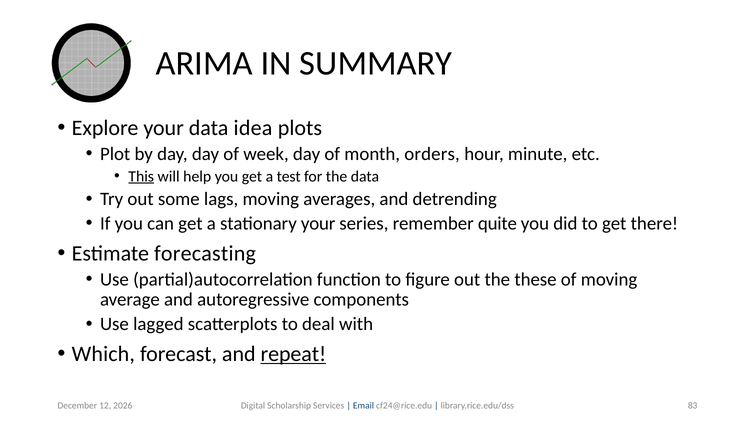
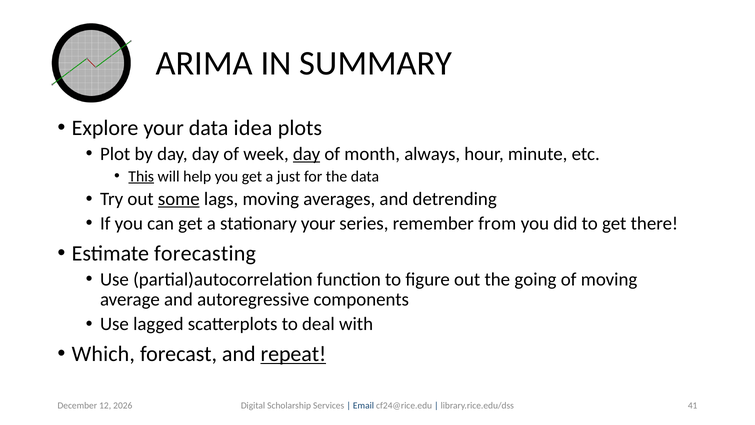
day underline: none -> present (307, 154)
orders: orders -> always (432, 154)
test: test -> just (289, 176)
some underline: none -> present (179, 199)
quite: quite -> from (497, 223)
these: these -> going (535, 279)
83: 83 -> 41 (693, 405)
